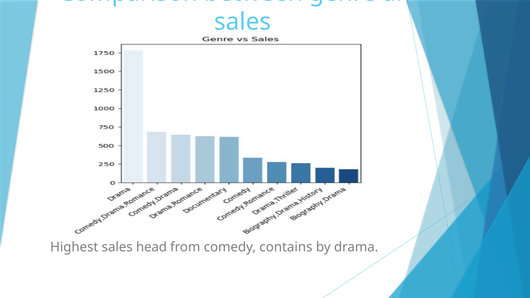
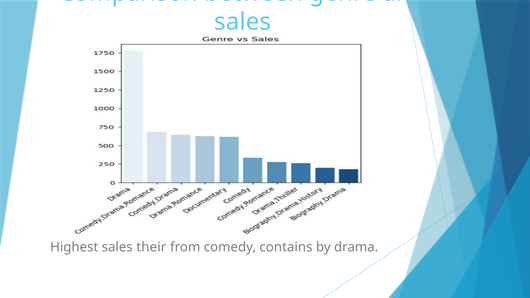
head: head -> their (151, 247)
